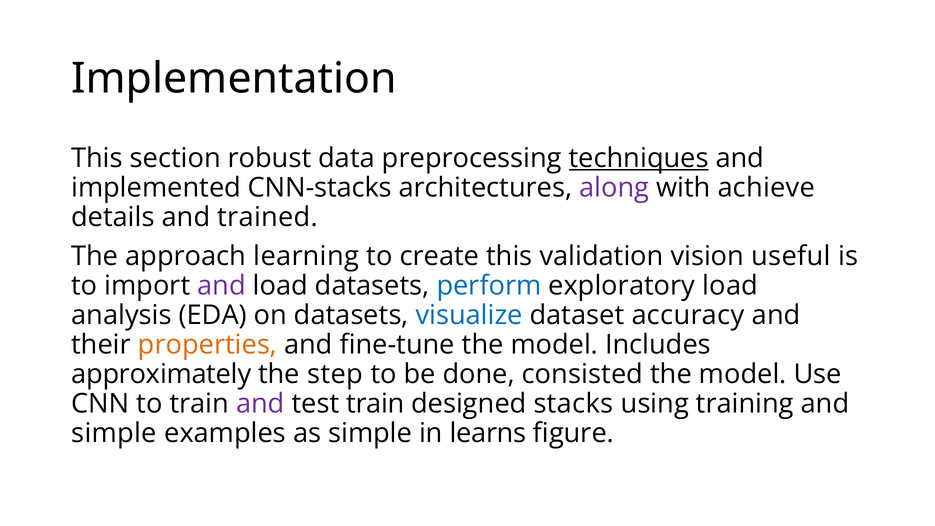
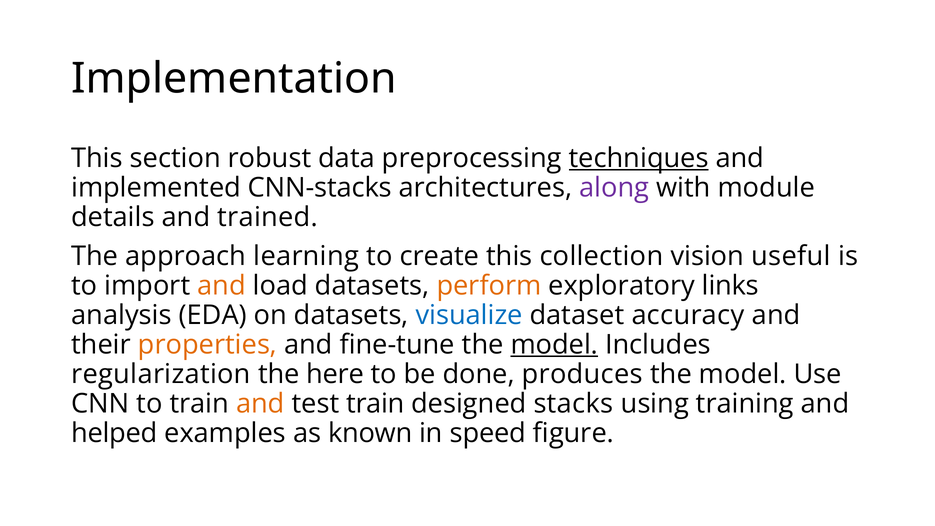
achieve: achieve -> module (766, 188)
validation: validation -> collection (601, 256)
and colour: purple -> orange (222, 286)
perform colour: blue -> orange (489, 286)
exploratory load: load -> links (730, 286)
model underline: none -> present (554, 345)
approximately: approximately -> regularization (161, 374)
step: step -> here (335, 374)
consisted: consisted -> produces (582, 374)
and colour: purple -> orange (260, 403)
simple: simple -> helped (114, 433)
as simple: simple -> known (370, 433)
learns: learns -> speed (488, 433)
